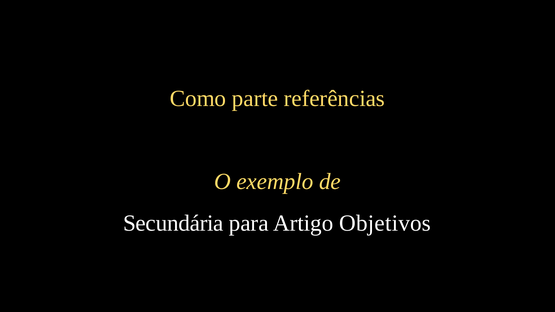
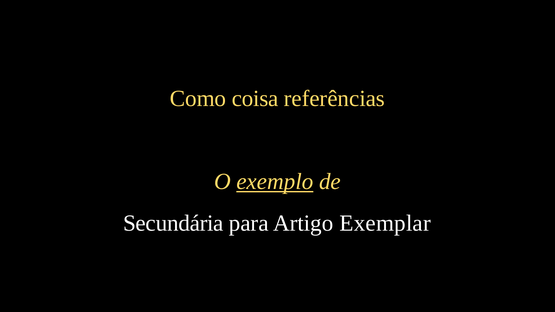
parte: parte -> coisa (255, 99)
exemplo underline: none -> present (275, 182)
Objetivos: Objetivos -> Exemplar (385, 223)
